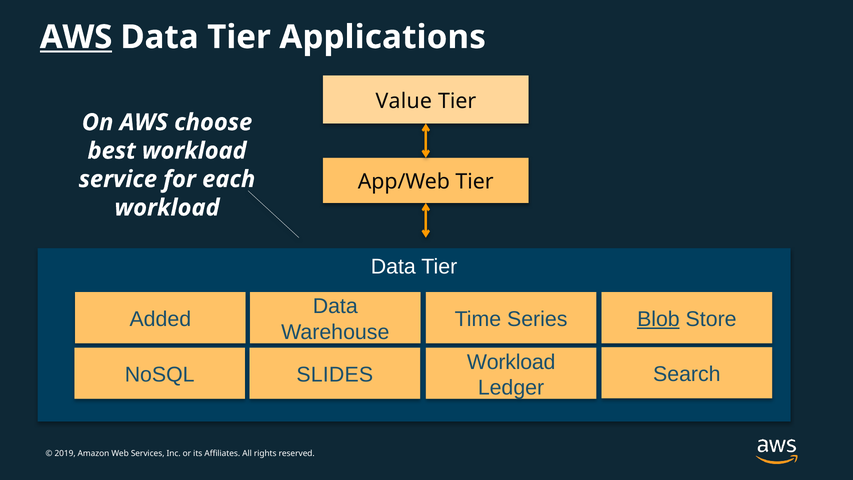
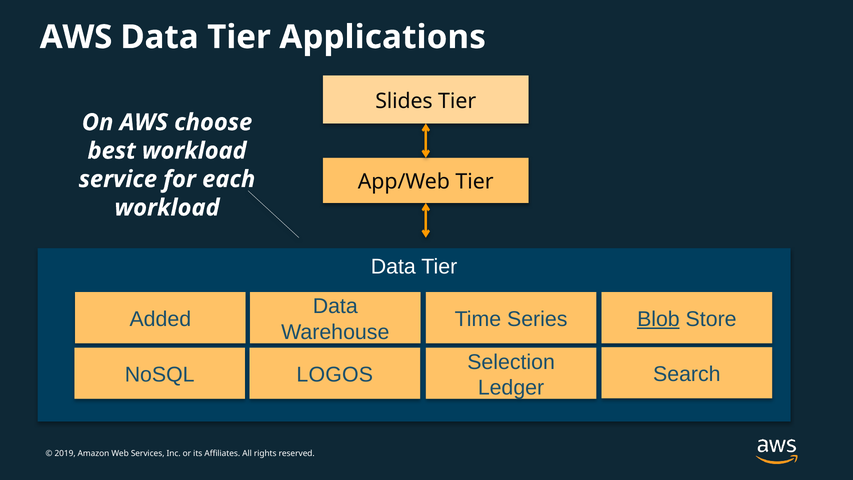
AWS underline: present -> none (76, 37)
Value: Value -> Slides (404, 101)
Workload: Workload -> Selection (511, 362)
SLIDES: SLIDES -> LOGOS (335, 375)
